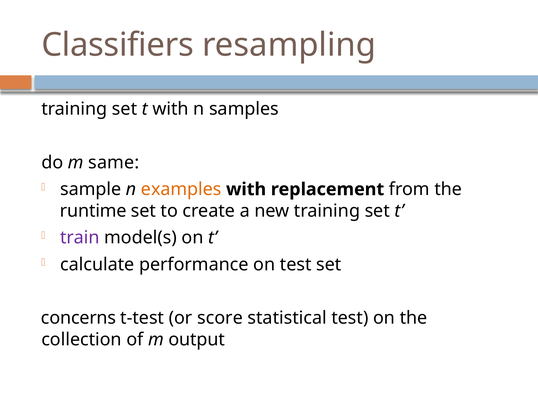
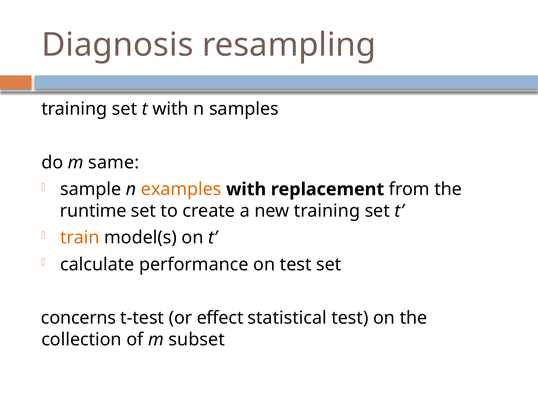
Classifiers: Classifiers -> Diagnosis (117, 45)
train colour: purple -> orange (80, 237)
score: score -> effect (220, 318)
output: output -> subset (197, 339)
